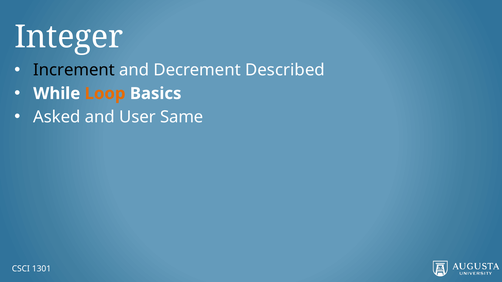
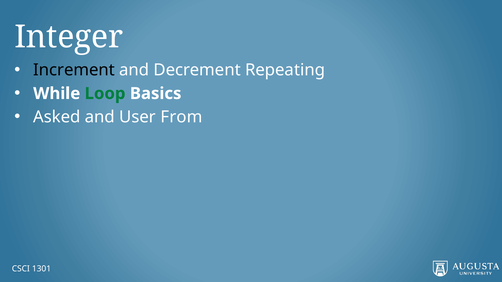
Described: Described -> Repeating (285, 70)
Loop colour: orange -> green (105, 94)
Same: Same -> From (182, 117)
